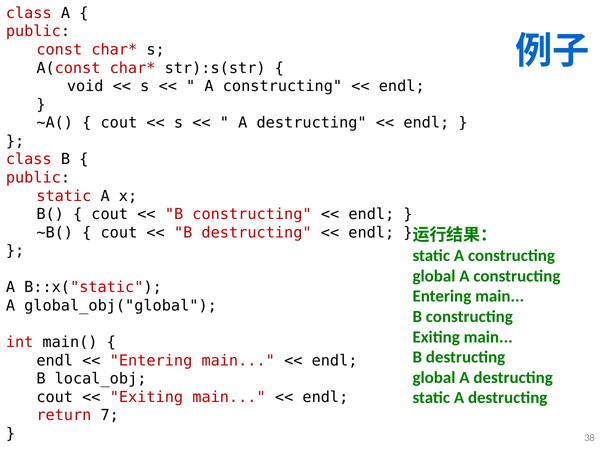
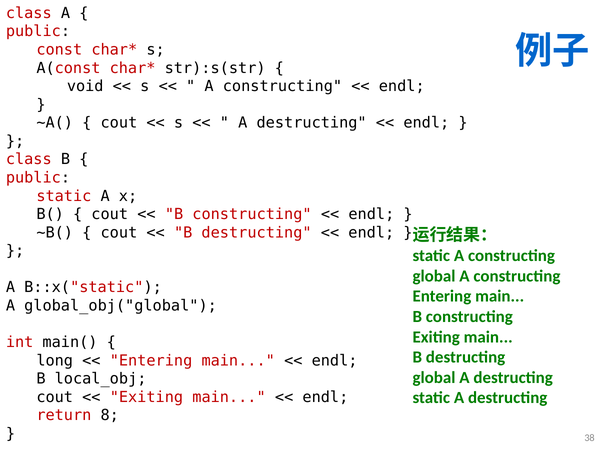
endl: endl -> long (55, 361)
7: 7 -> 8 (110, 416)
